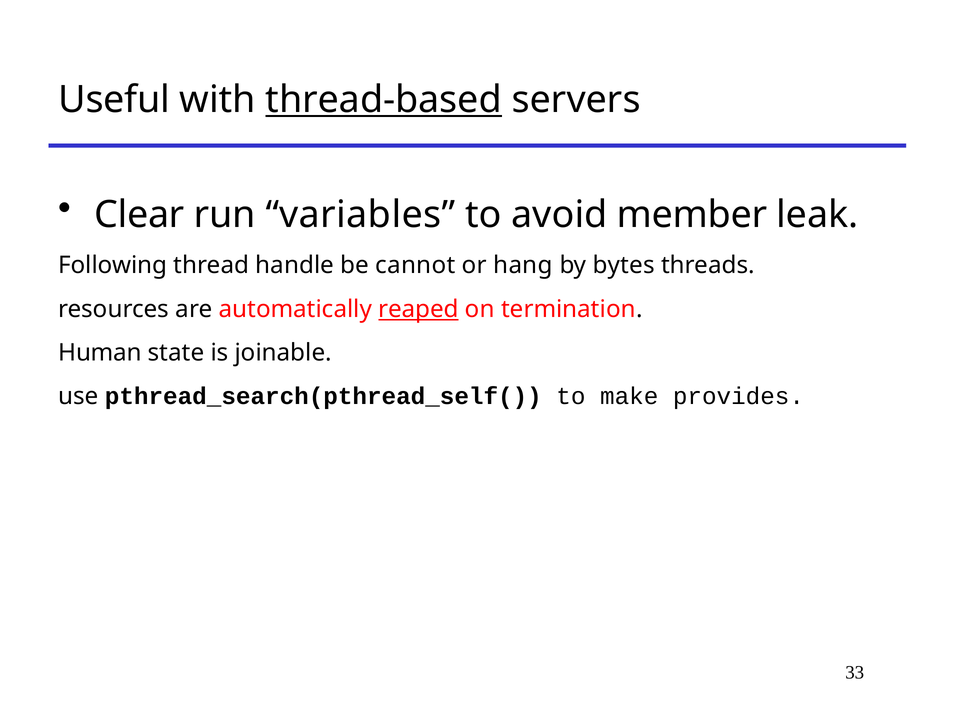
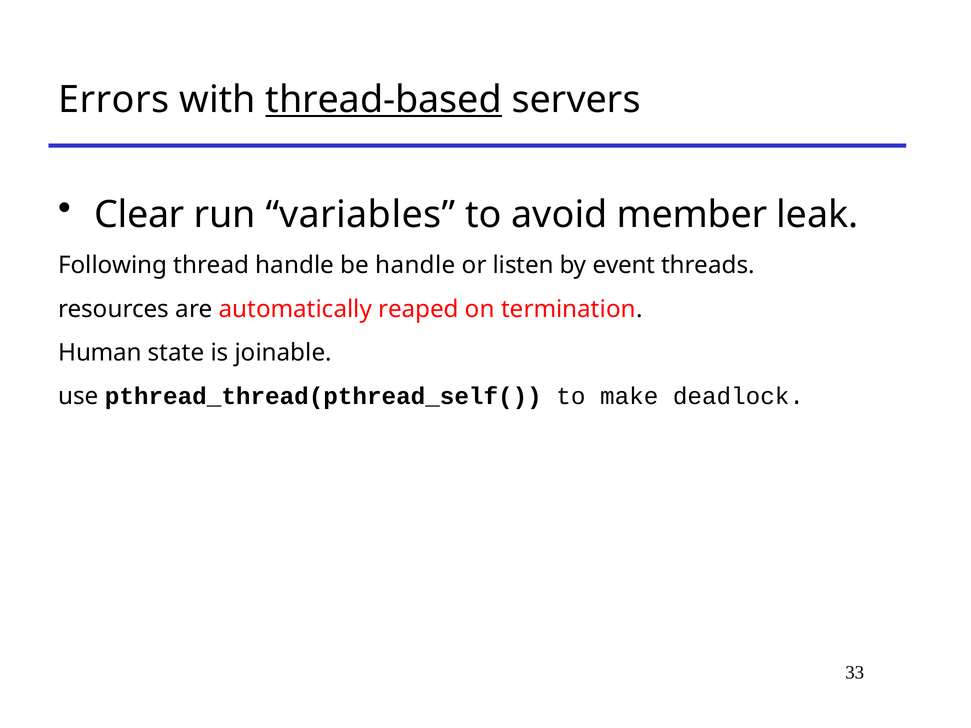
Useful: Useful -> Errors (114, 100)
be cannot: cannot -> handle (415, 266)
hang: hang -> listen (523, 266)
bytes: bytes -> event (624, 266)
reaped underline: present -> none (419, 309)
pthread_search(pthread_self(: pthread_search(pthread_self( -> pthread_thread(pthread_self( (323, 397)
provides: provides -> deadlock (738, 397)
